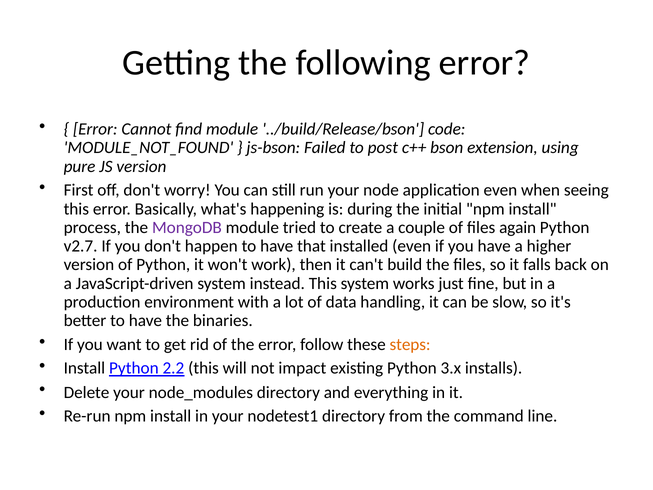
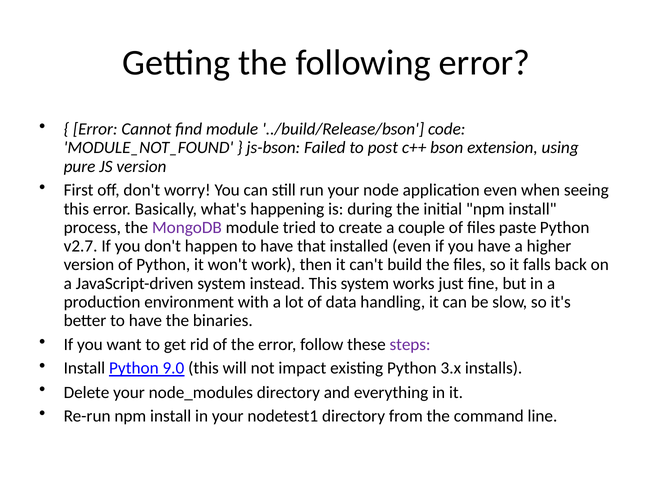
again: again -> paste (518, 227)
steps colour: orange -> purple (410, 344)
2.2: 2.2 -> 9.0 (173, 368)
